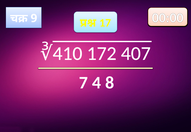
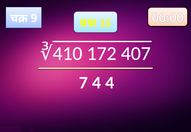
17: 17 -> 15 (105, 23)
4 8: 8 -> 4 (110, 83)
